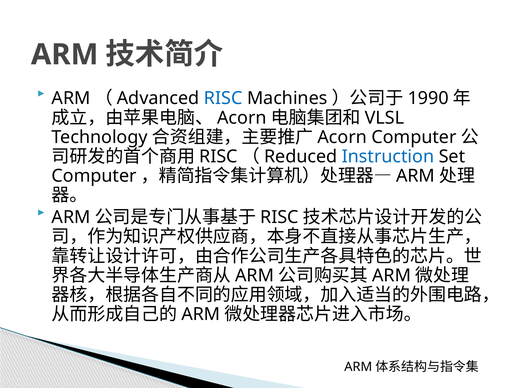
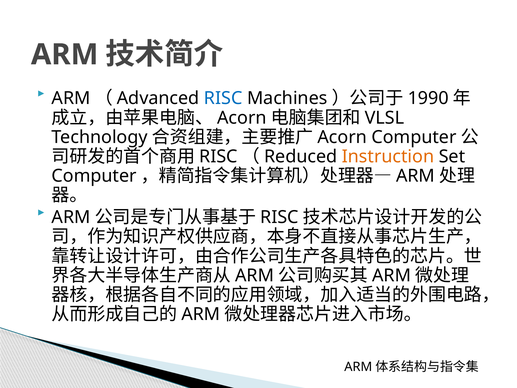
Instruction colour: blue -> orange (388, 156)
